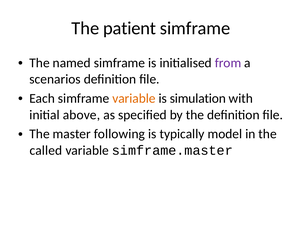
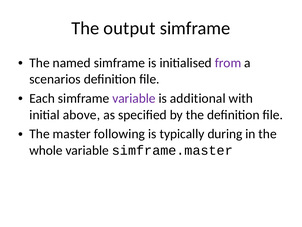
patient: patient -> output (129, 28)
variable colour: orange -> purple (134, 98)
simulation: simulation -> additional (198, 98)
model: model -> during (225, 134)
called: called -> whole (46, 150)
